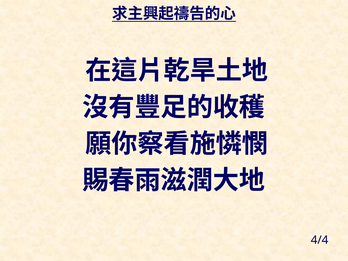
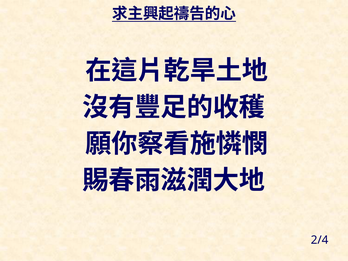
4/4: 4/4 -> 2/4 (320, 240)
